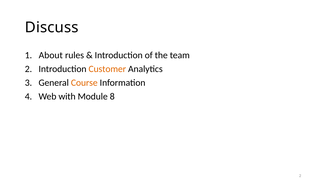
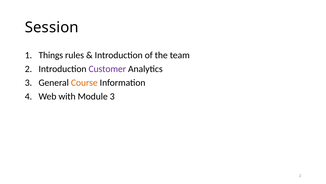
Discuss: Discuss -> Session (52, 27)
About: About -> Things (51, 55)
Customer colour: orange -> purple (107, 69)
Module 8: 8 -> 3 (112, 96)
